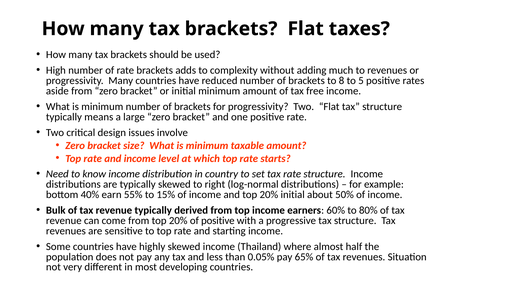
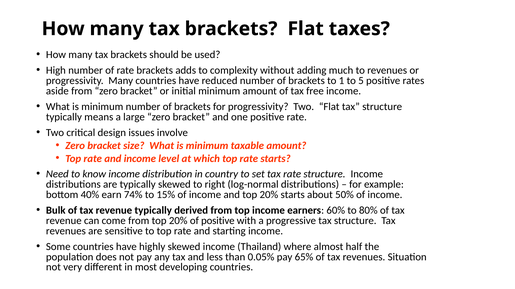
8: 8 -> 1 (342, 81)
55%: 55% -> 74% (133, 195)
20% initial: initial -> starts (293, 195)
